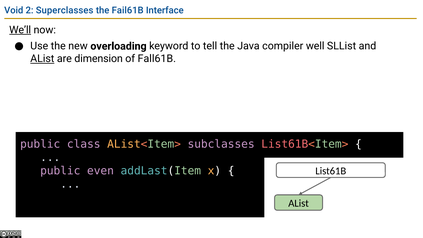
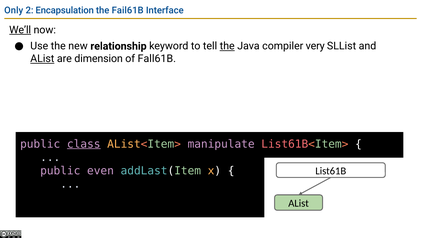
Void: Void -> Only (14, 11)
Superclasses: Superclasses -> Encapsulation (65, 11)
overloading: overloading -> relationship (119, 46)
the underline: none -> present (227, 46)
well: well -> very (315, 46)
class underline: none -> present (84, 144)
subclasses: subclasses -> manipulate (221, 144)
